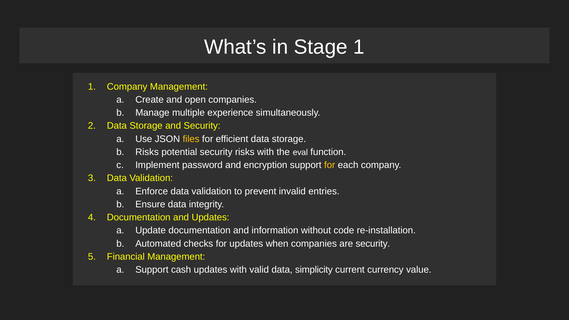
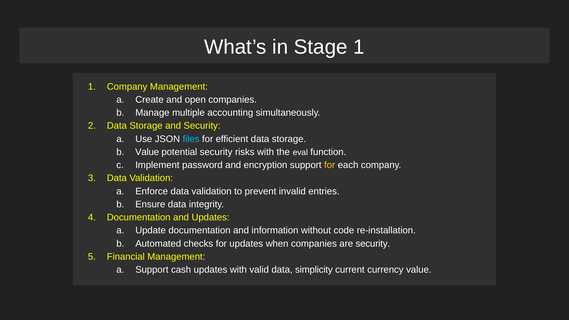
experience: experience -> accounting (230, 113)
files colour: yellow -> light blue (191, 139)
Risks: Risks -> Value (147, 152)
